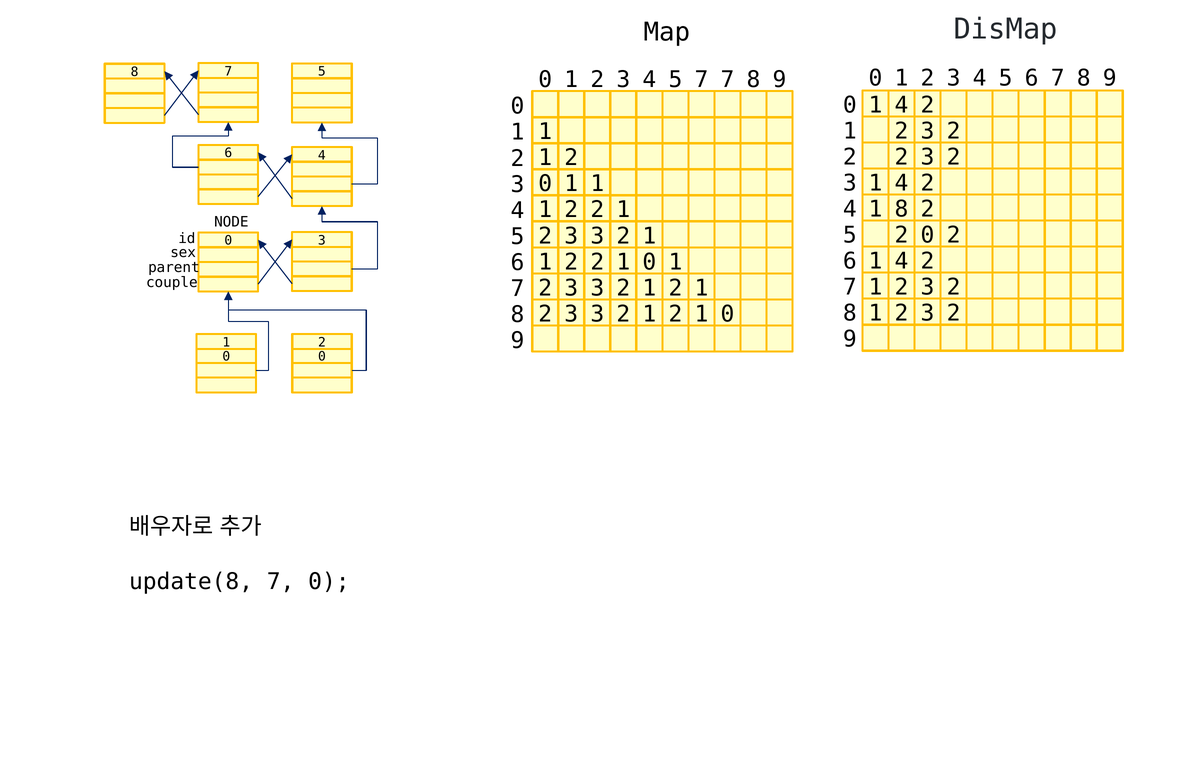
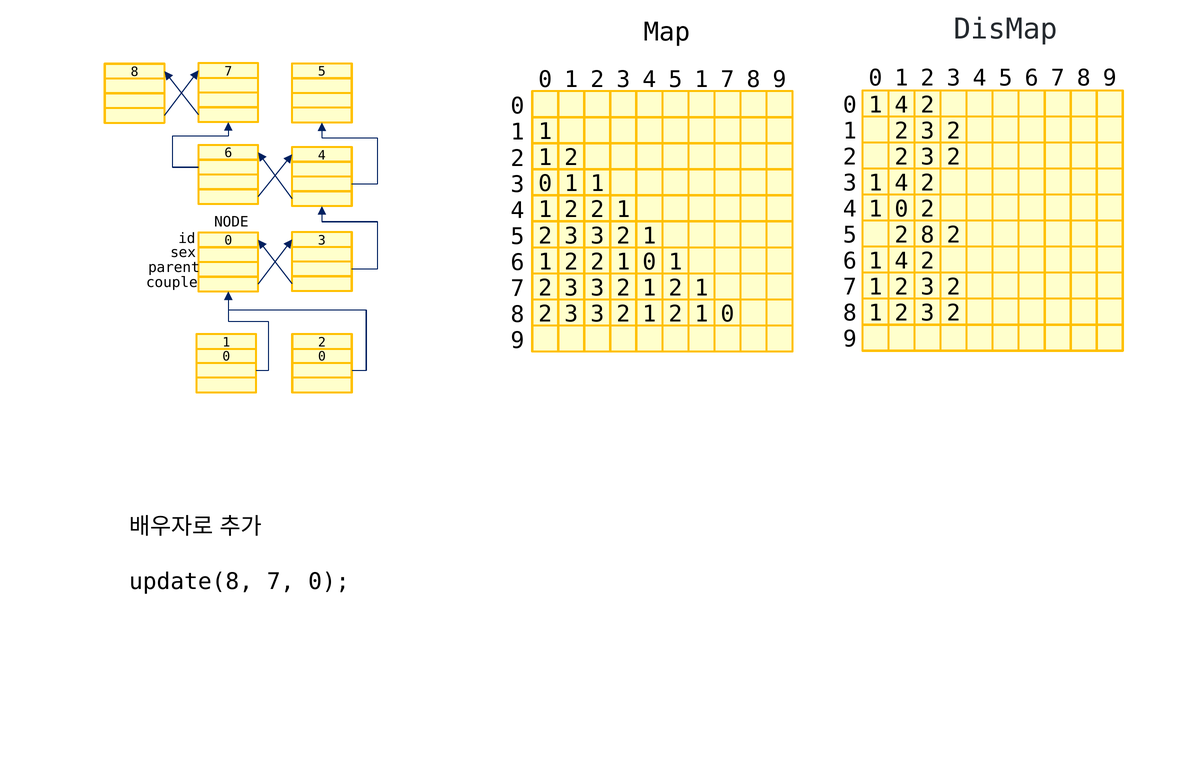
5 7: 7 -> 1 (701, 80)
8: 8 -> 0 (901, 209)
0: 0 -> 8 (927, 235)
